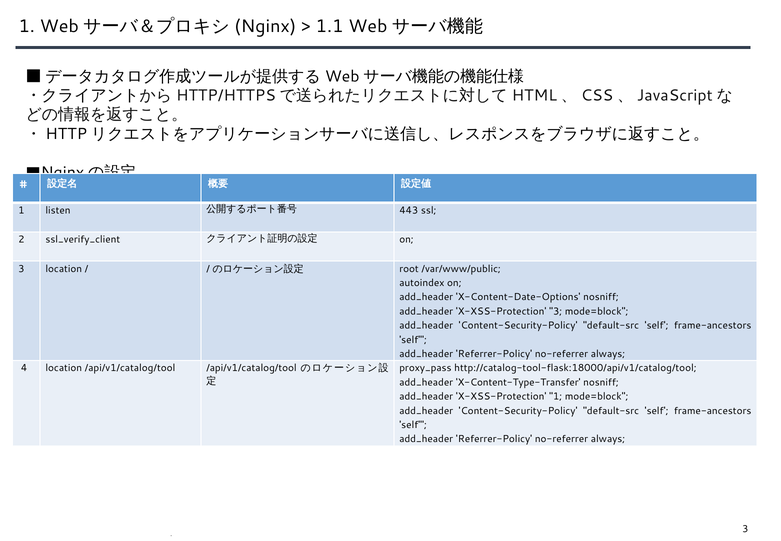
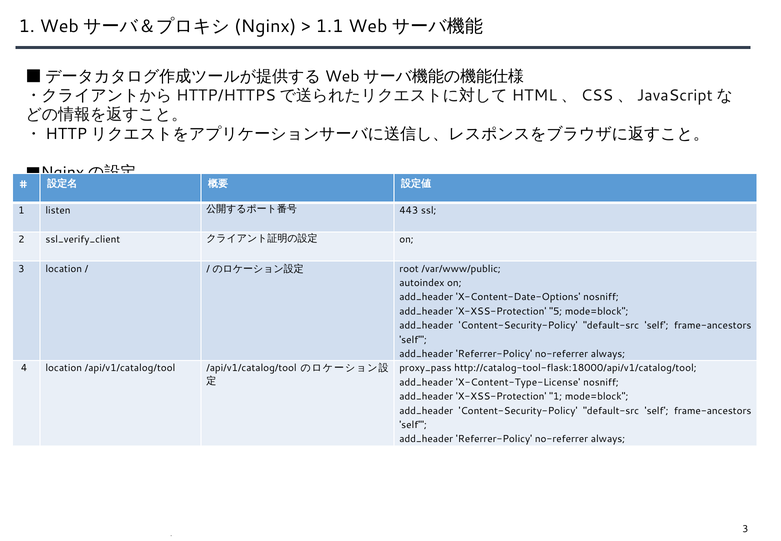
X-XSS-Protection 3: 3 -> 5 (556, 311)
X-Content-Type-Transfer: X-Content-Type-Transfer -> X-Content-Type-License (518, 382)
